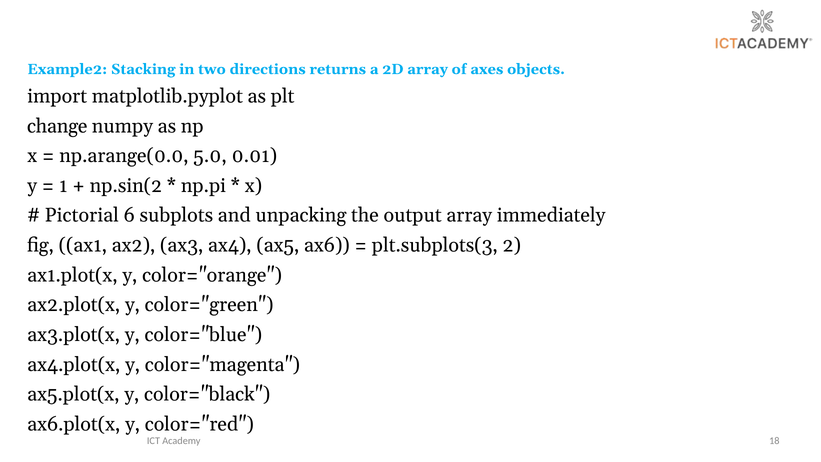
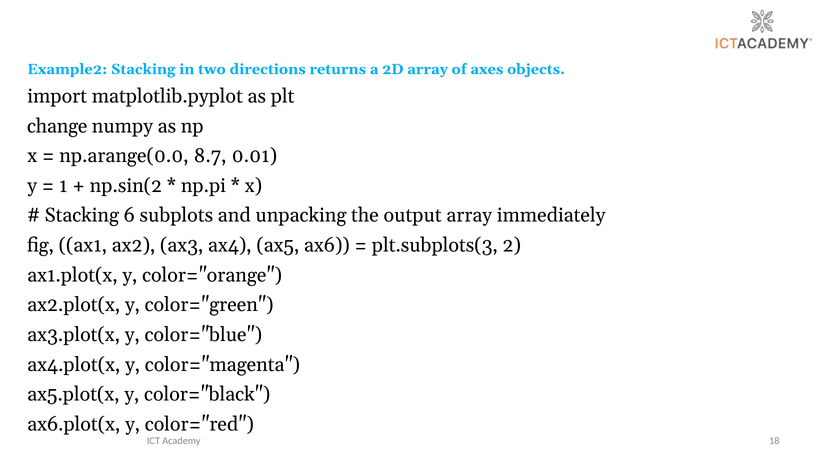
5.0: 5.0 -> 8.7 (210, 156)
Pictorial: Pictorial -> Stacking (82, 215)
